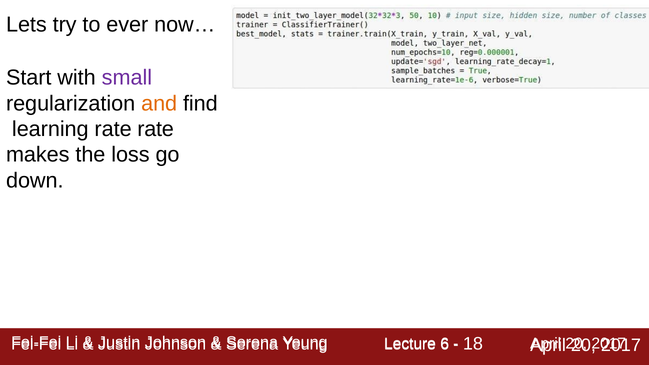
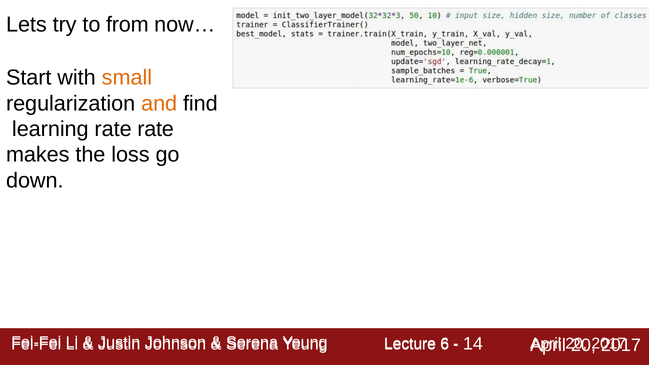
ever: ever -> from (127, 24)
small colour: purple -> orange (127, 78)
18: 18 -> 14 (473, 344)
